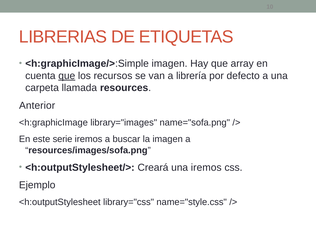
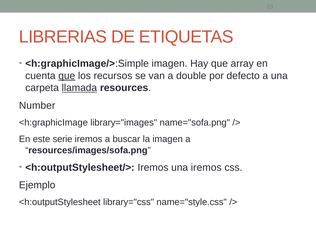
librería: librería -> double (191, 76)
llamada underline: none -> present (79, 88)
Anterior: Anterior -> Number (37, 106)
<h:outputStylesheet/> Creará: Creará -> Iremos (153, 167)
